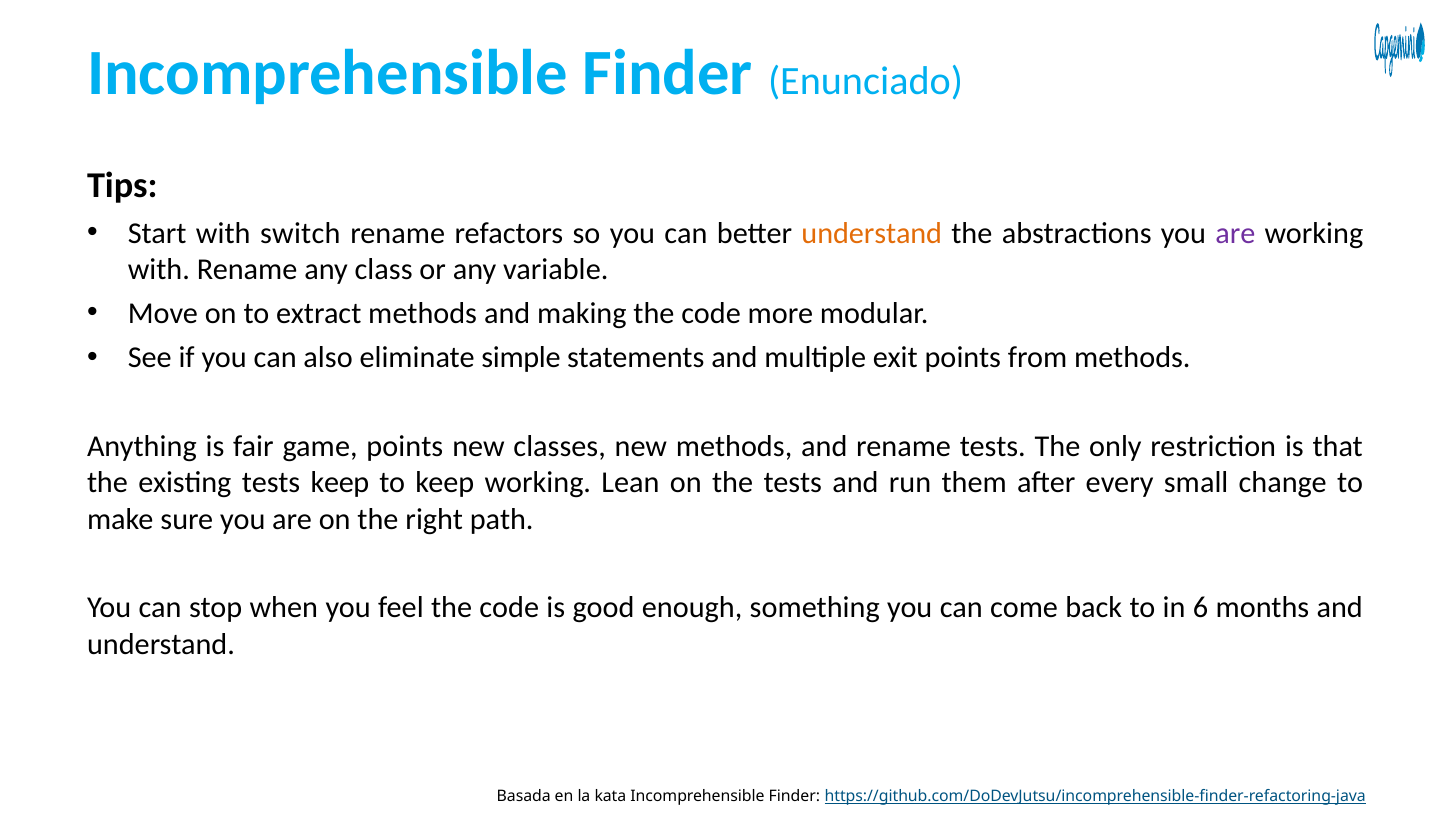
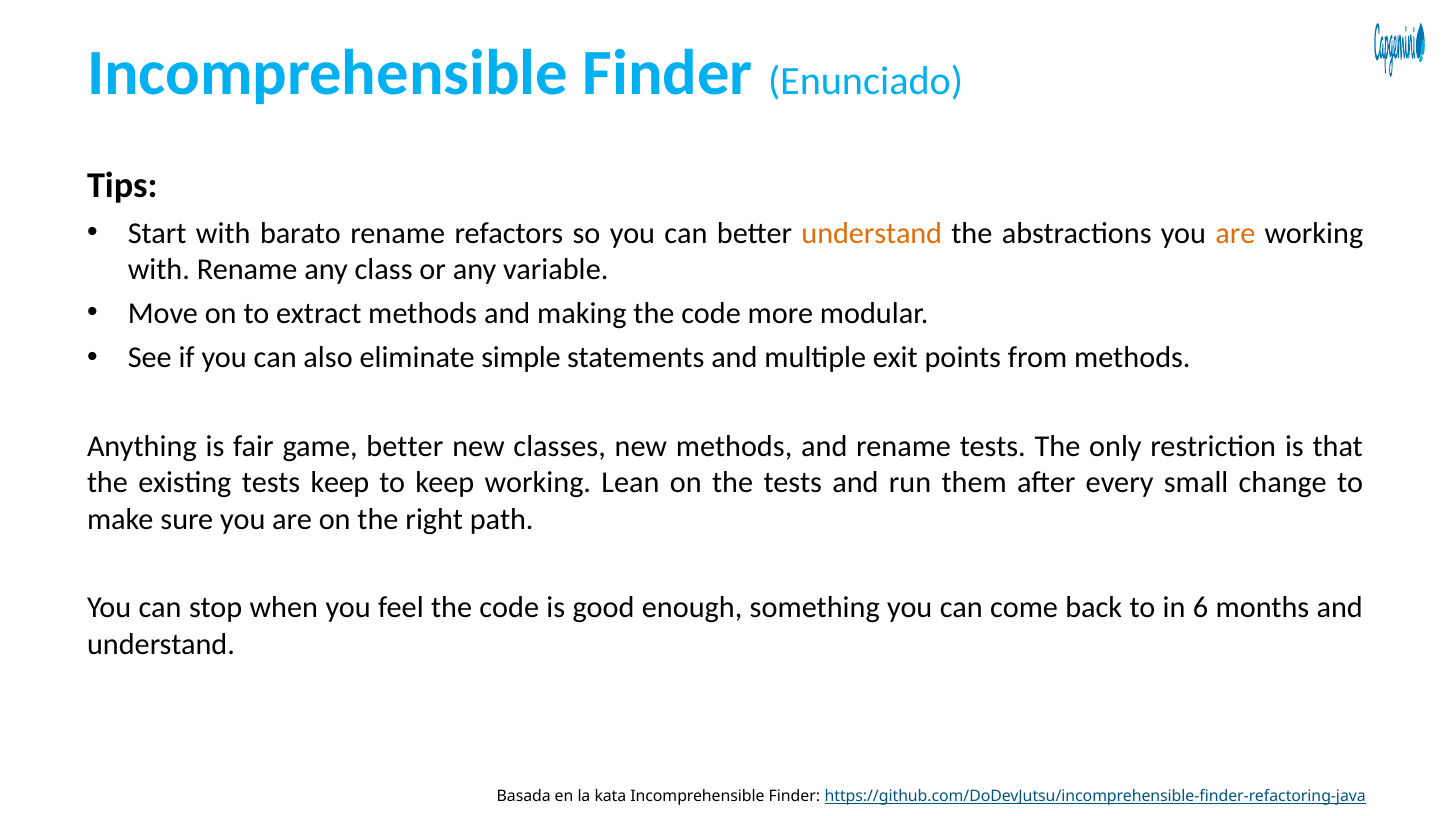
switch: switch -> barato (300, 233)
are colour: purple -> orange (1235, 233)
game points: points -> better (405, 447)
